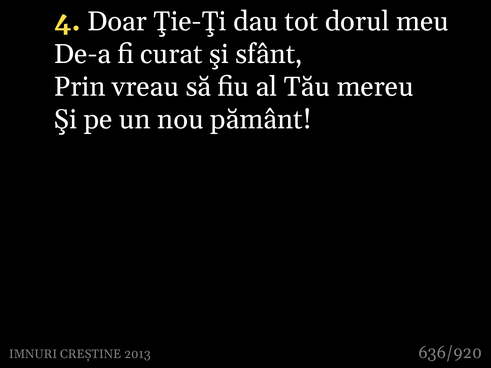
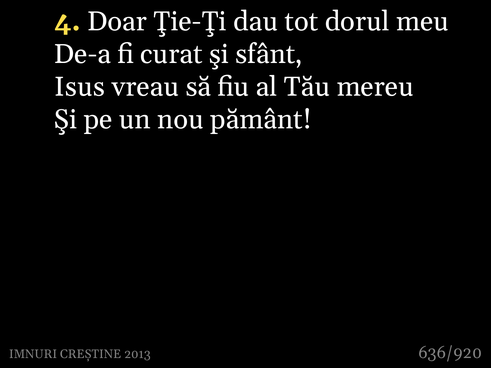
Prin: Prin -> Isus (80, 87)
